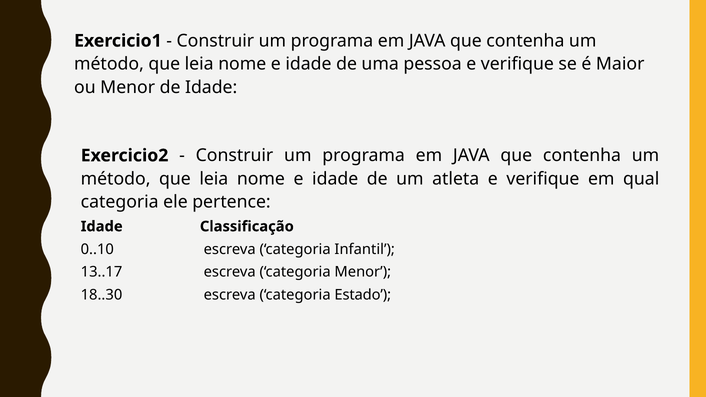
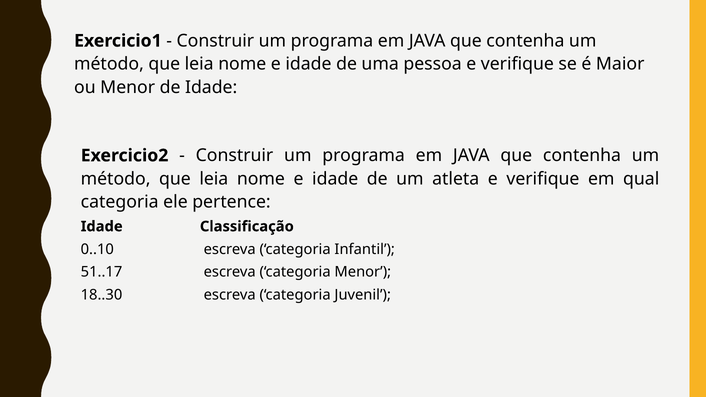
13..17: 13..17 -> 51..17 (102, 272)
Estado: Estado -> Juvenil (363, 295)
